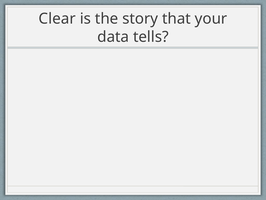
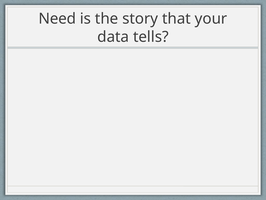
Clear: Clear -> Need (57, 19)
